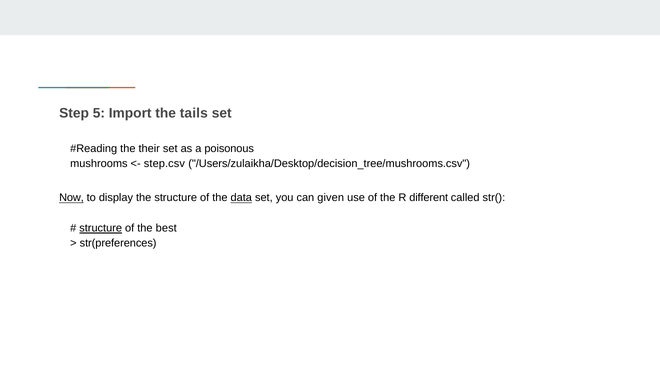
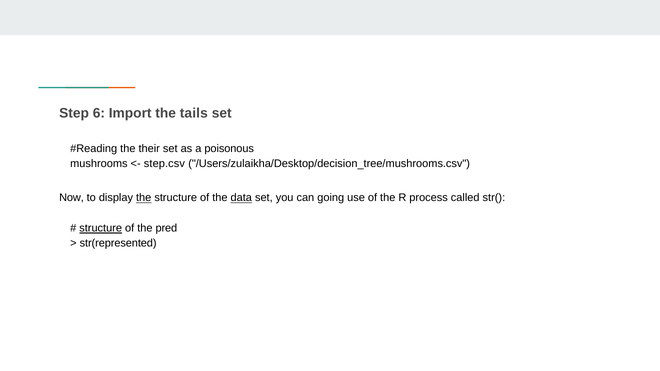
5: 5 -> 6 (99, 113)
Now underline: present -> none (71, 198)
the underline: none -> present (144, 198)
given: given -> going (331, 198)
different: different -> process (429, 198)
best: best -> pred (166, 228)
str(preferences: str(preferences -> str(represented (118, 244)
